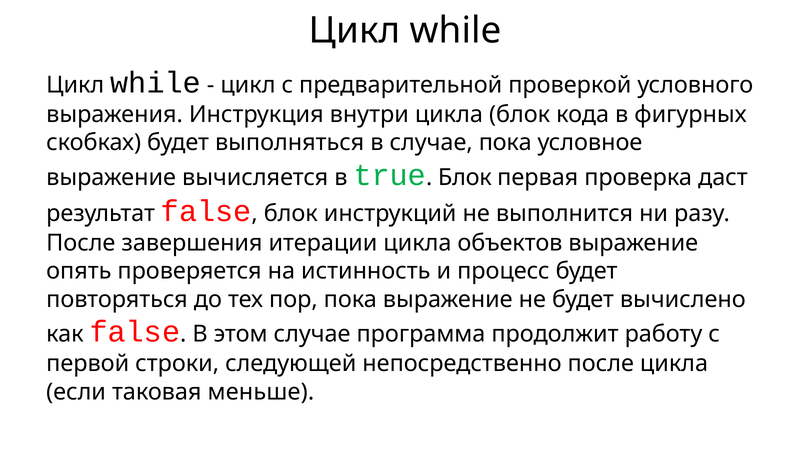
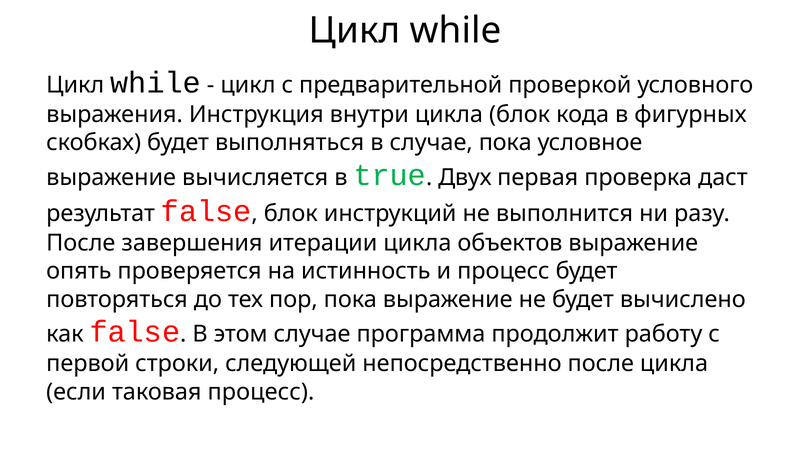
Блок: Блок -> Двух (465, 178)
таковая меньше: меньше -> процесс (261, 392)
